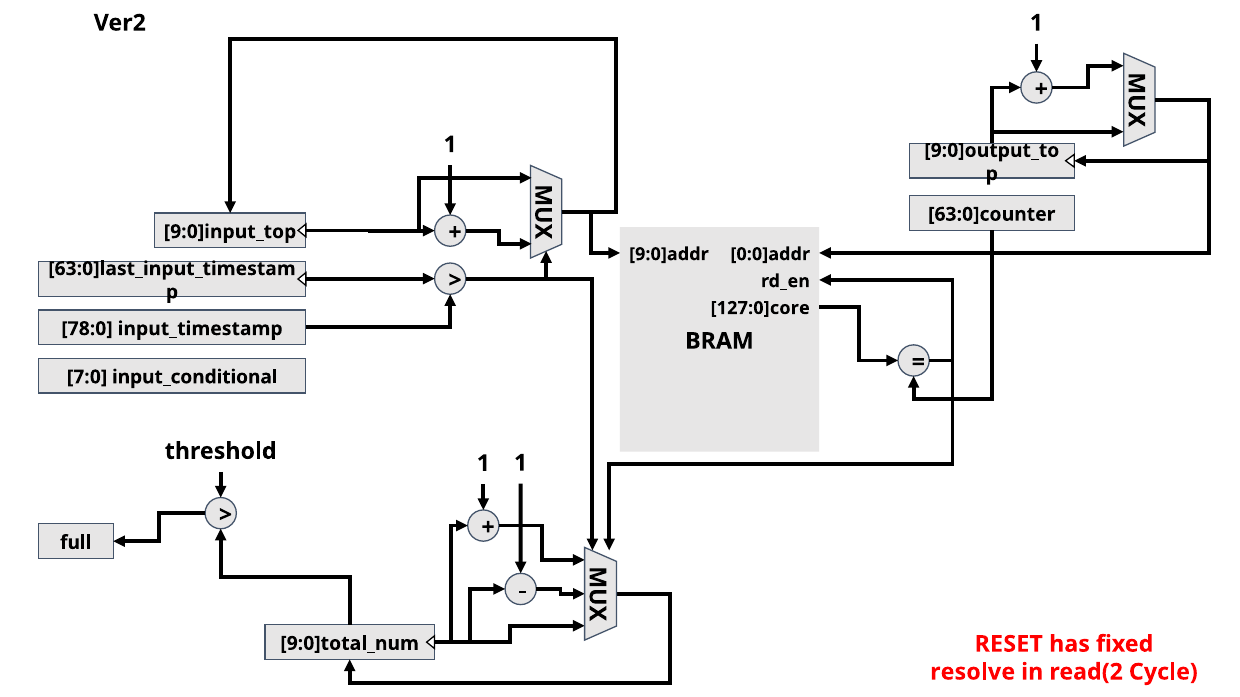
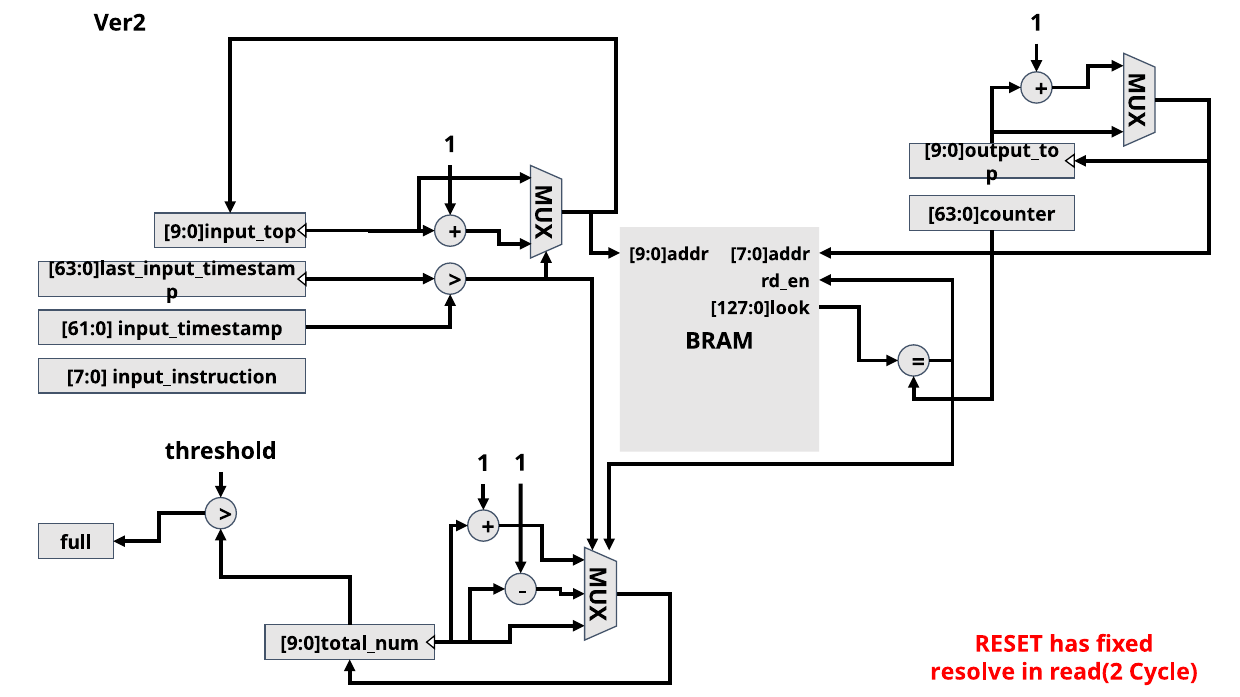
0:0]addr: 0:0]addr -> 7:0]addr (770, 254)
127:0]core: 127:0]core -> 127:0]look (760, 308)
78:0: 78:0 -> 61:0 (87, 329)
input_conditional: input_conditional -> input_instruction (195, 377)
